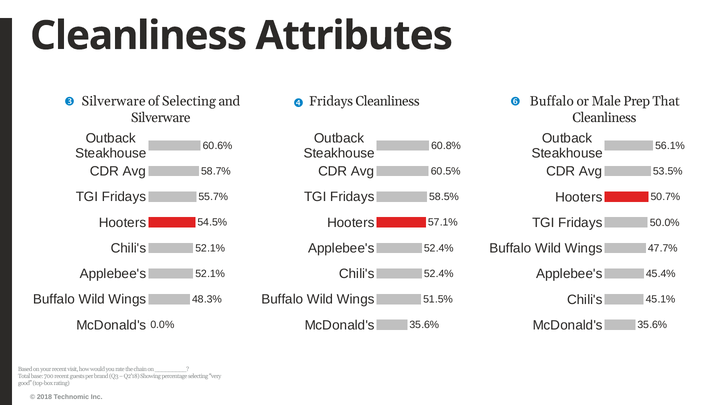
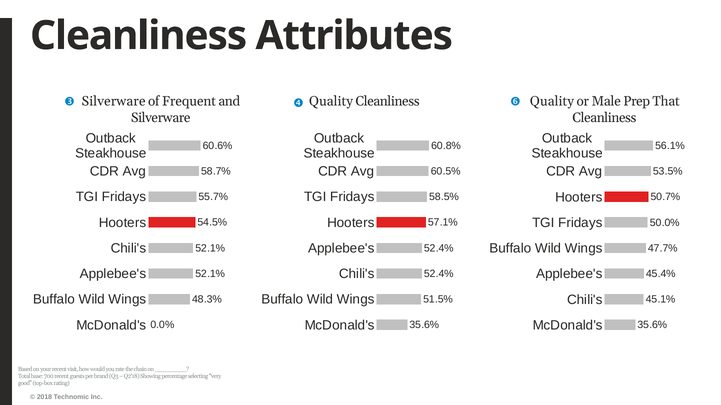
of Selecting: Selecting -> Frequent (189, 102)
Fridays: Fridays -> Quality (331, 102)
Cleanliness Buffalo: Buffalo -> Quality (552, 102)
